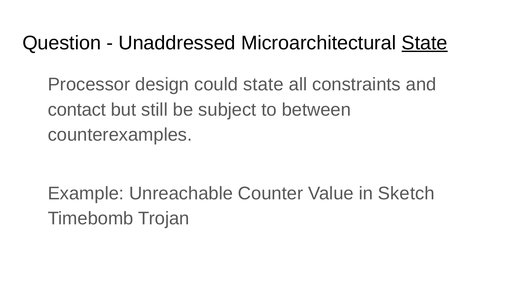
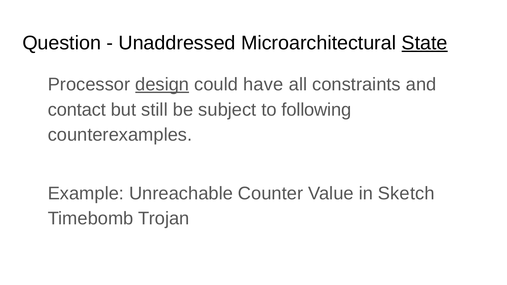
design underline: none -> present (162, 85)
could state: state -> have (263, 85)
between: between -> following (316, 110)
